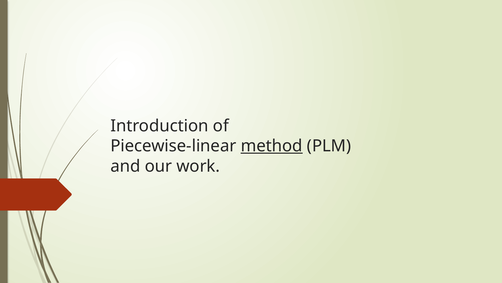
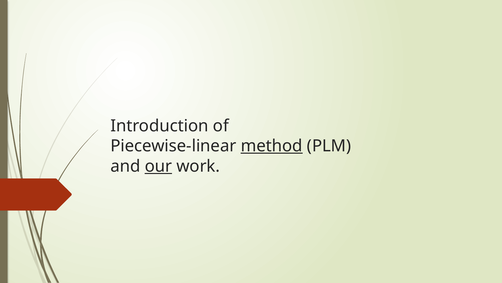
our underline: none -> present (158, 166)
